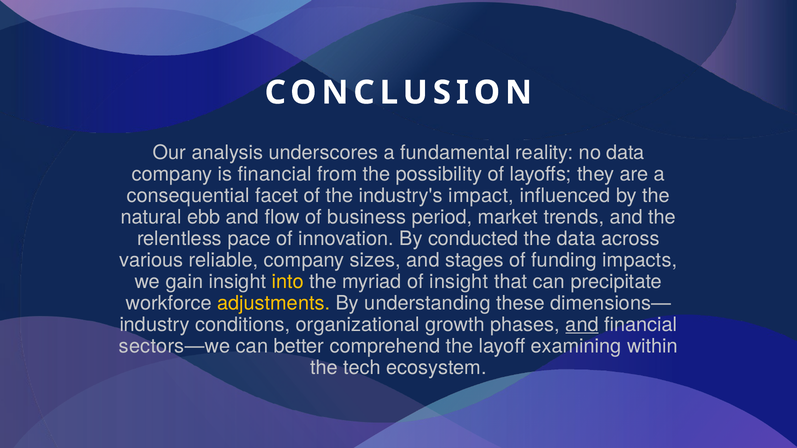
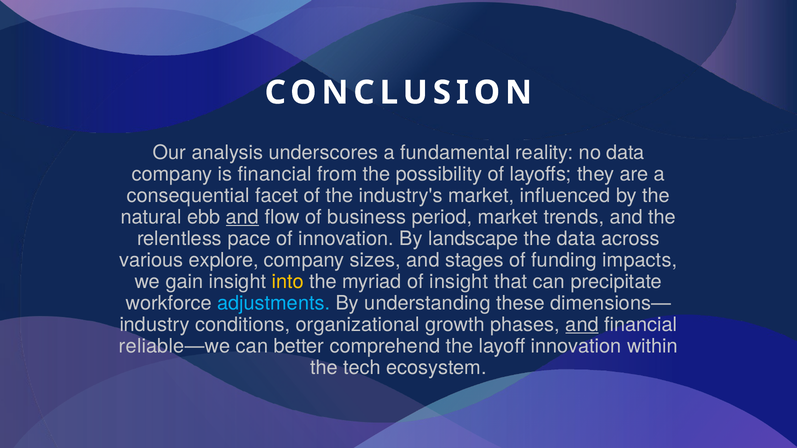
industry's impact: impact -> market (481, 196)
and underline: none -> present (242, 217)
conducted: conducted -> landscape (473, 239)
reliable: reliable -> explore (224, 260)
adjustments colour: yellow -> light blue (274, 303)
sectors—we: sectors—we -> reliable—we (175, 346)
layoff examining: examining -> innovation (576, 346)
